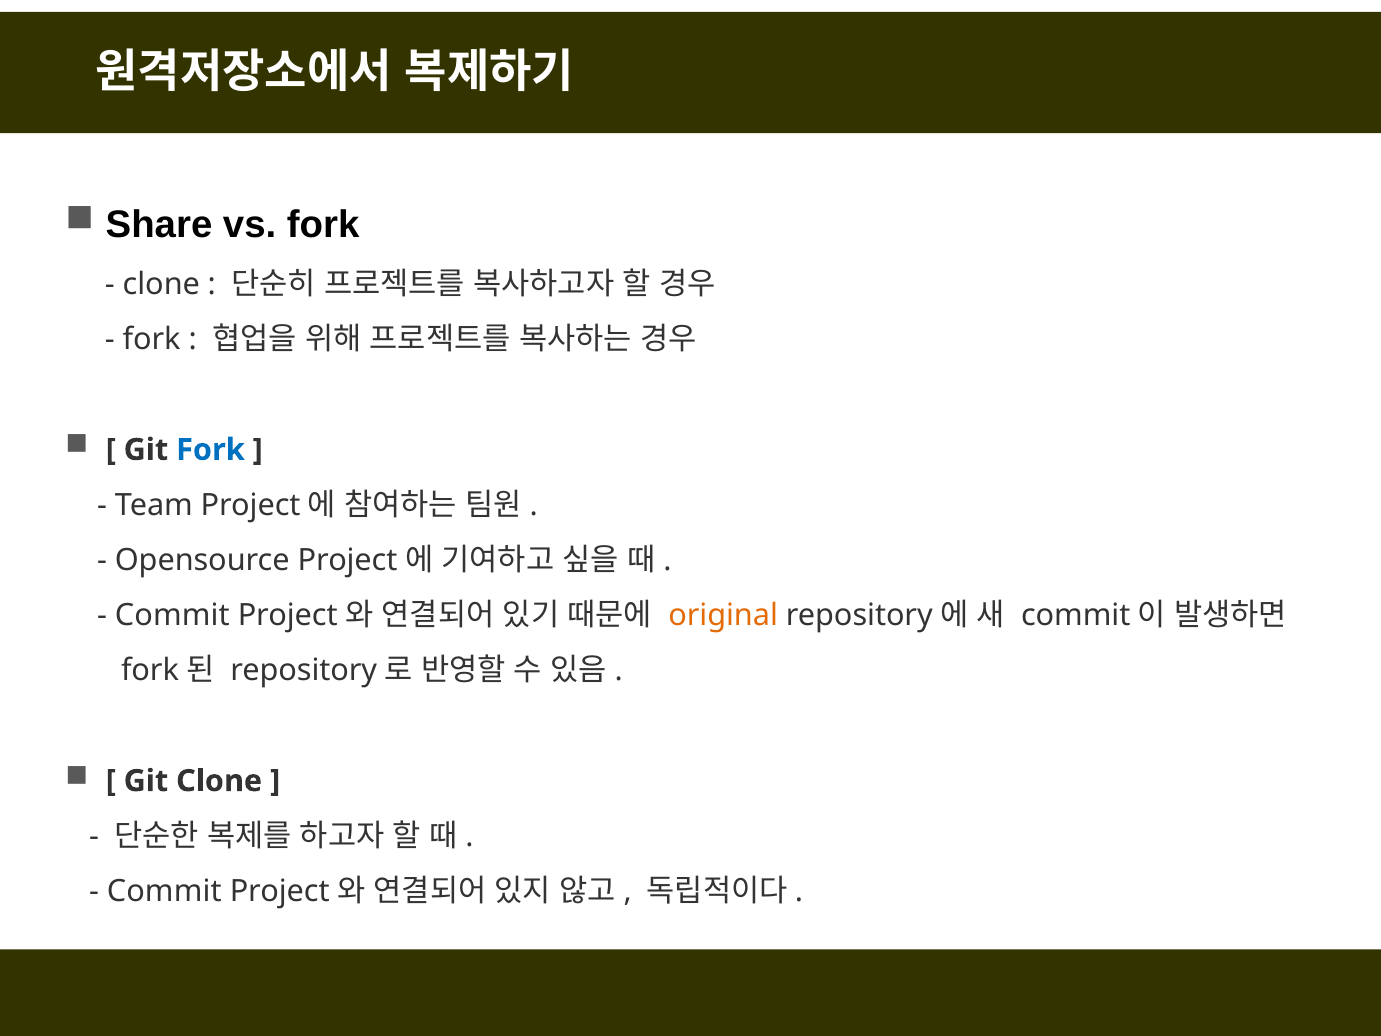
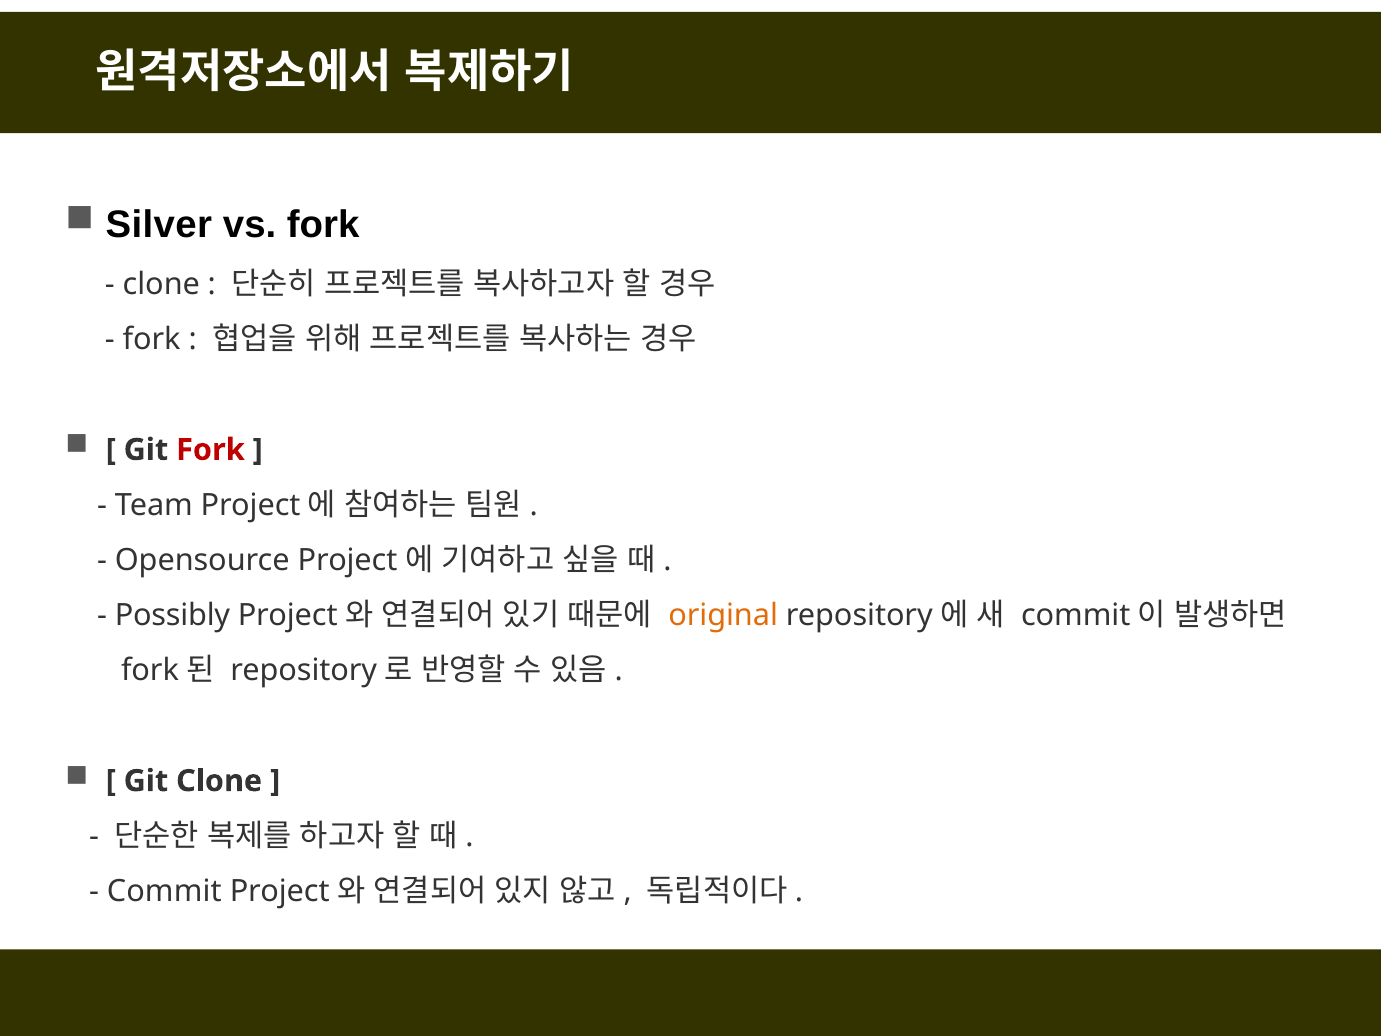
Share: Share -> Silver (159, 225)
Fork colour: blue -> red (210, 450)
Commit: Commit -> Possibly (172, 615)
